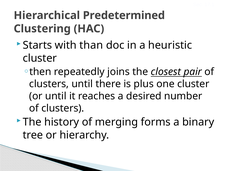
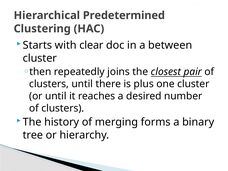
than: than -> clear (91, 45)
heuristic: heuristic -> between (170, 45)
